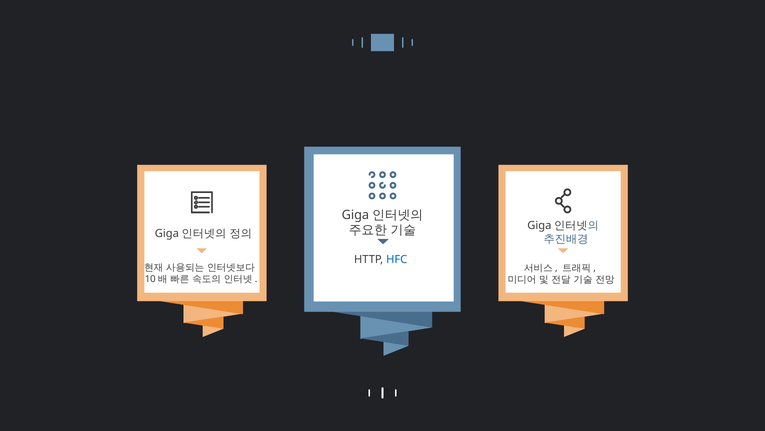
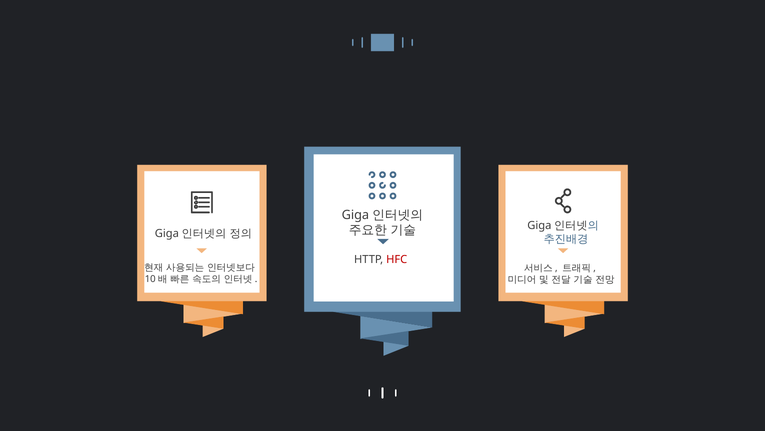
HFC colour: blue -> red (397, 259)
